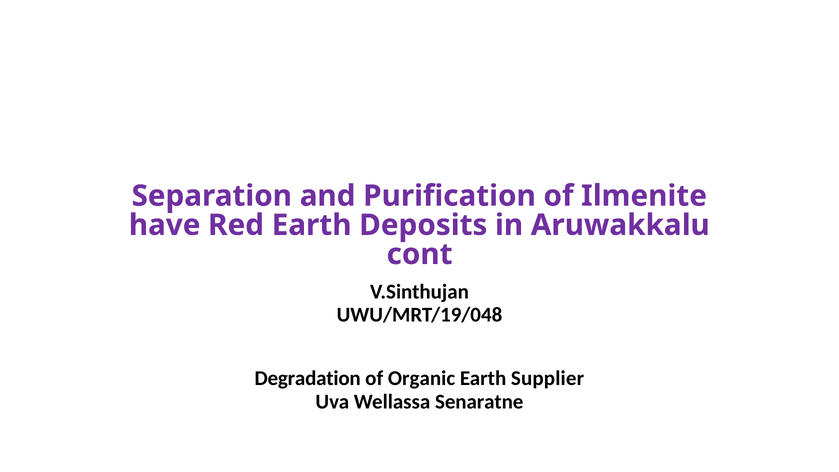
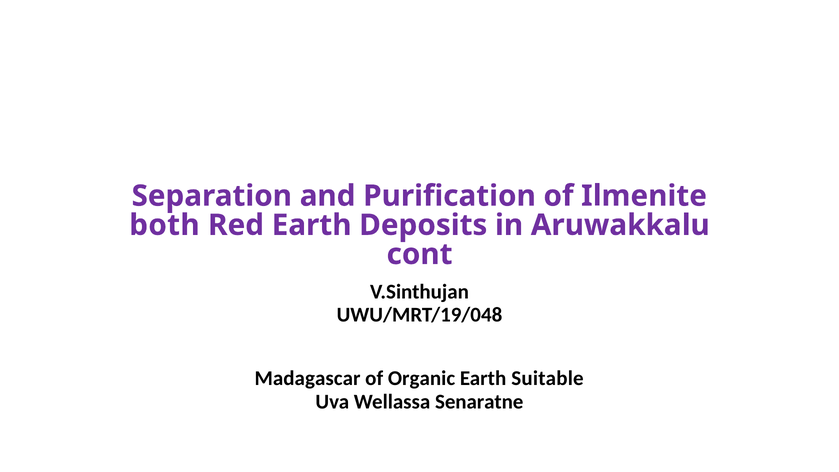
have: have -> both (164, 225)
Degradation: Degradation -> Madagascar (308, 378)
Supplier: Supplier -> Suitable (548, 378)
